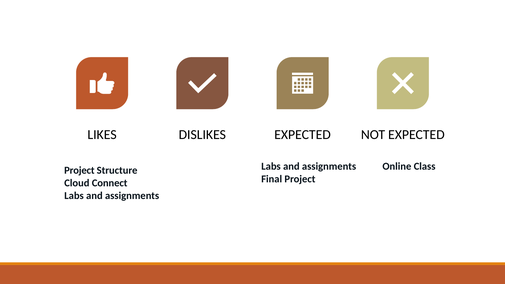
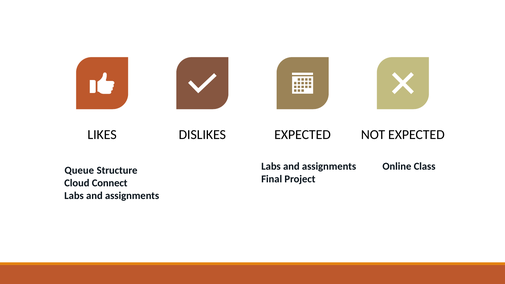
Project: Project -> Queue (79, 170)
